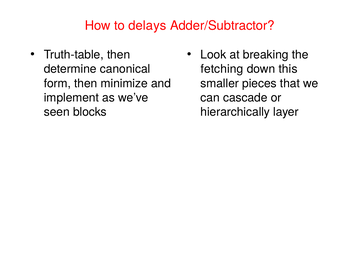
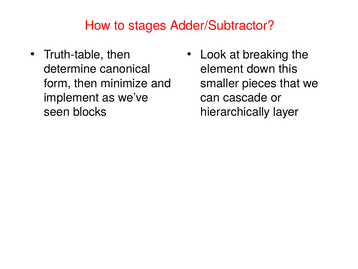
delays: delays -> stages (147, 26)
fetching: fetching -> element (222, 69)
